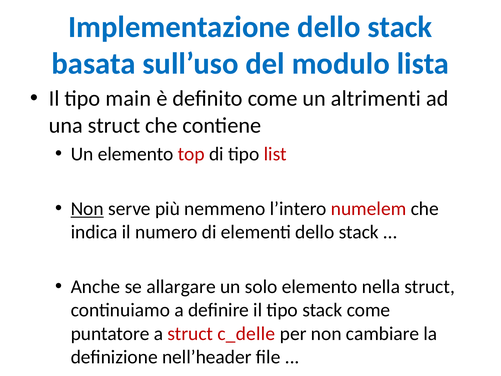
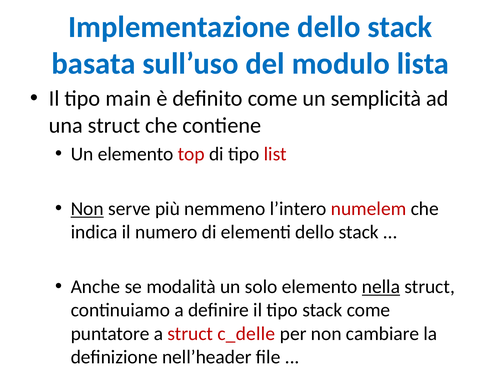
altrimenti: altrimenti -> semplicità (376, 99)
allargare: allargare -> modalità (181, 287)
nella underline: none -> present (381, 287)
